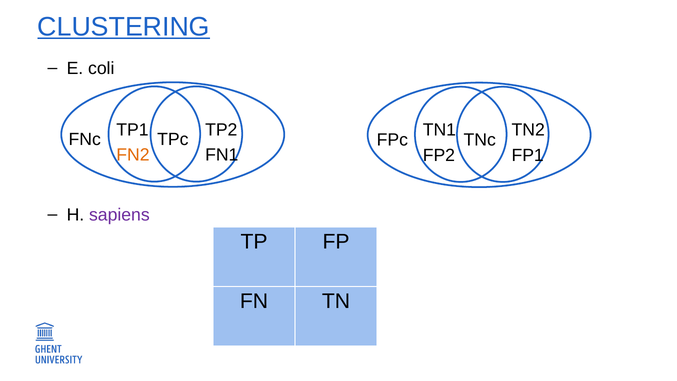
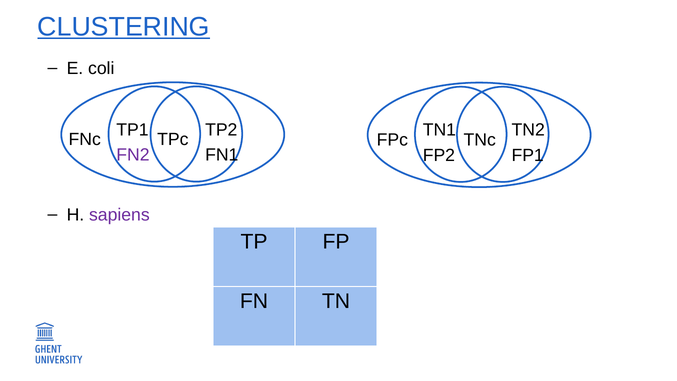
FN2 colour: orange -> purple (133, 155)
